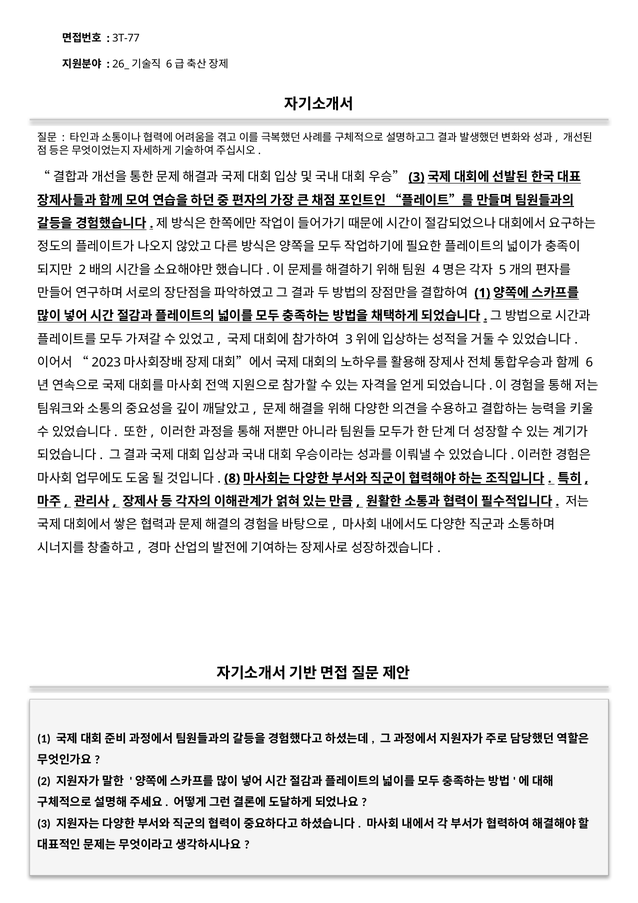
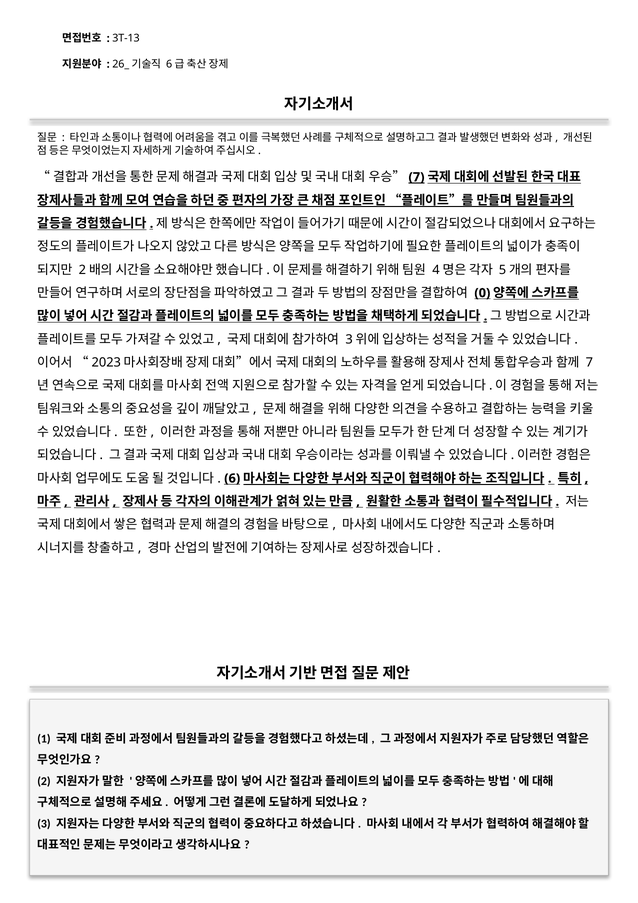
3T-77: 3T-77 -> 3T-13 (126, 38)
3: 3 -> 7 (416, 177)
1: 1 -> 0 (482, 293)
6: 6 -> 7 (589, 362)
8: 8 -> 6 (232, 478)
